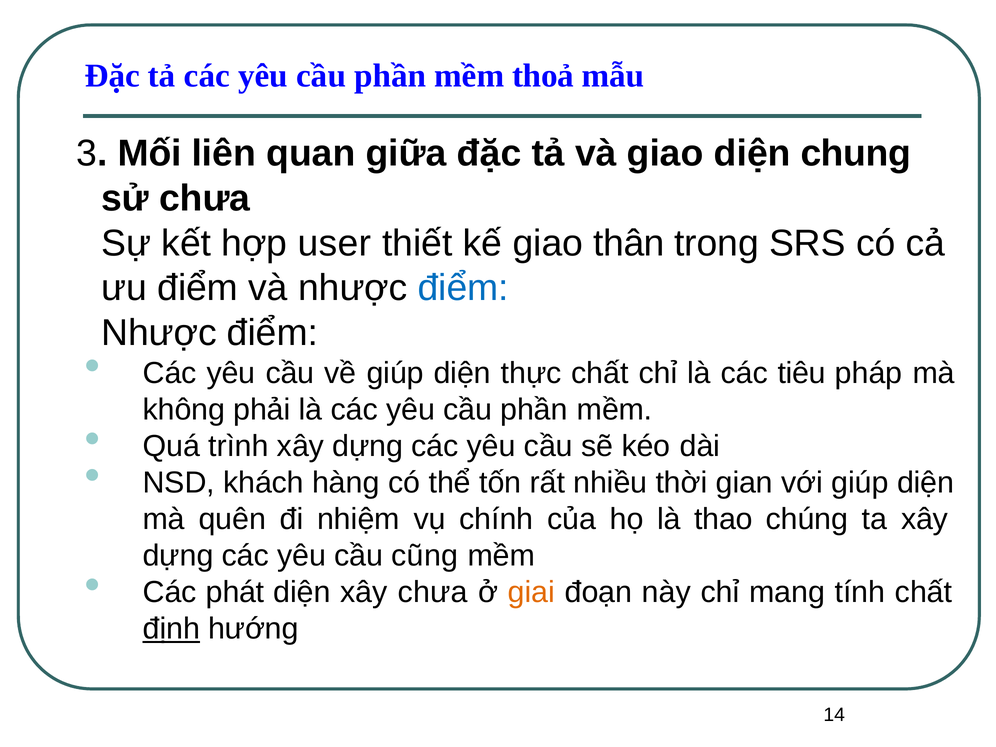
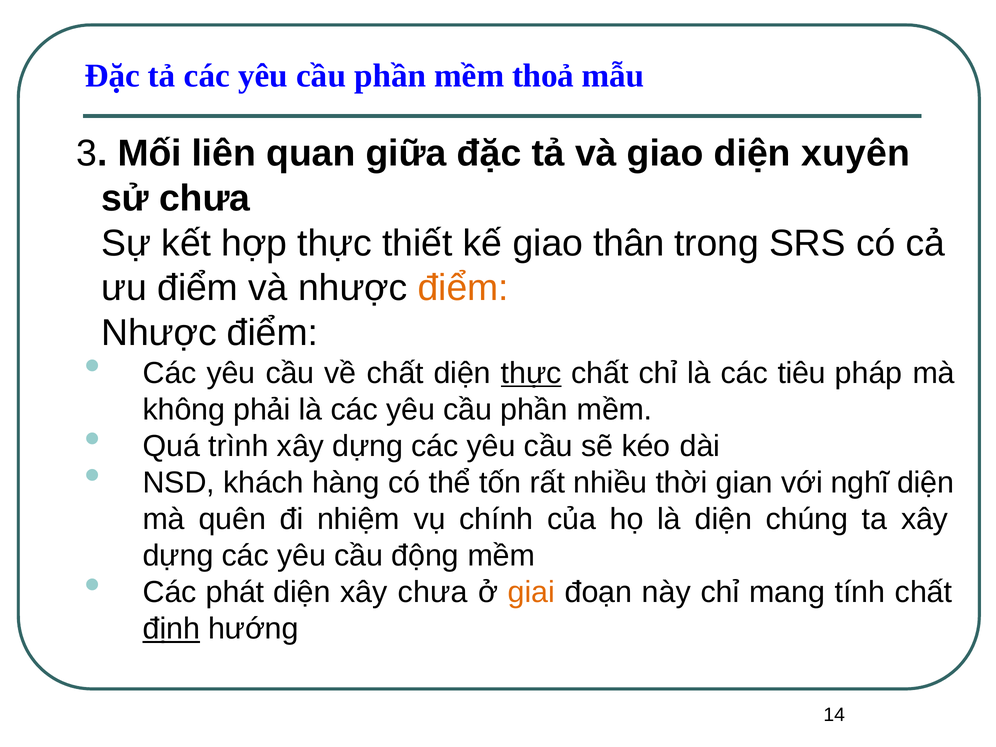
chung: chung -> xuyên (856, 154)
hợp user: user -> thực (335, 243)
điểm colour: blue -> orange (463, 288)
về giúp: giúp -> chất (395, 373)
thực underline: none -> present (531, 373)
với giúp: giúp -> nghĩ (860, 483)
là thao: thao -> diện (723, 519)
cũng: cũng -> động (425, 556)
